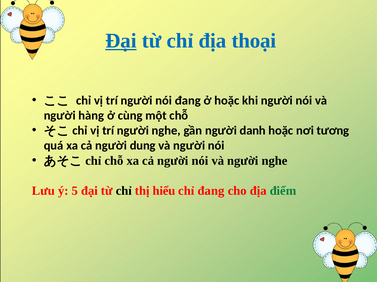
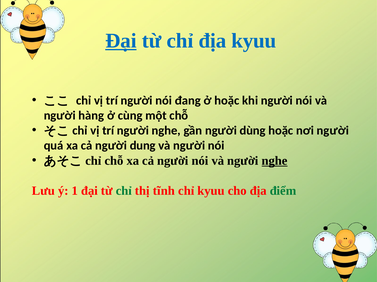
địa thoại: thoại -> kyuu (254, 41)
danh: danh -> dùng (253, 131)
nơi tương: tương -> người (333, 131)
nghe underline: none -> present (275, 161)
5: 5 -> 1 (75, 191)
chỉ colour: black -> green (124, 191)
hiểu: hiểu -> tĩnh (164, 191)
chỉ đang: đang -> kyuu (211, 191)
